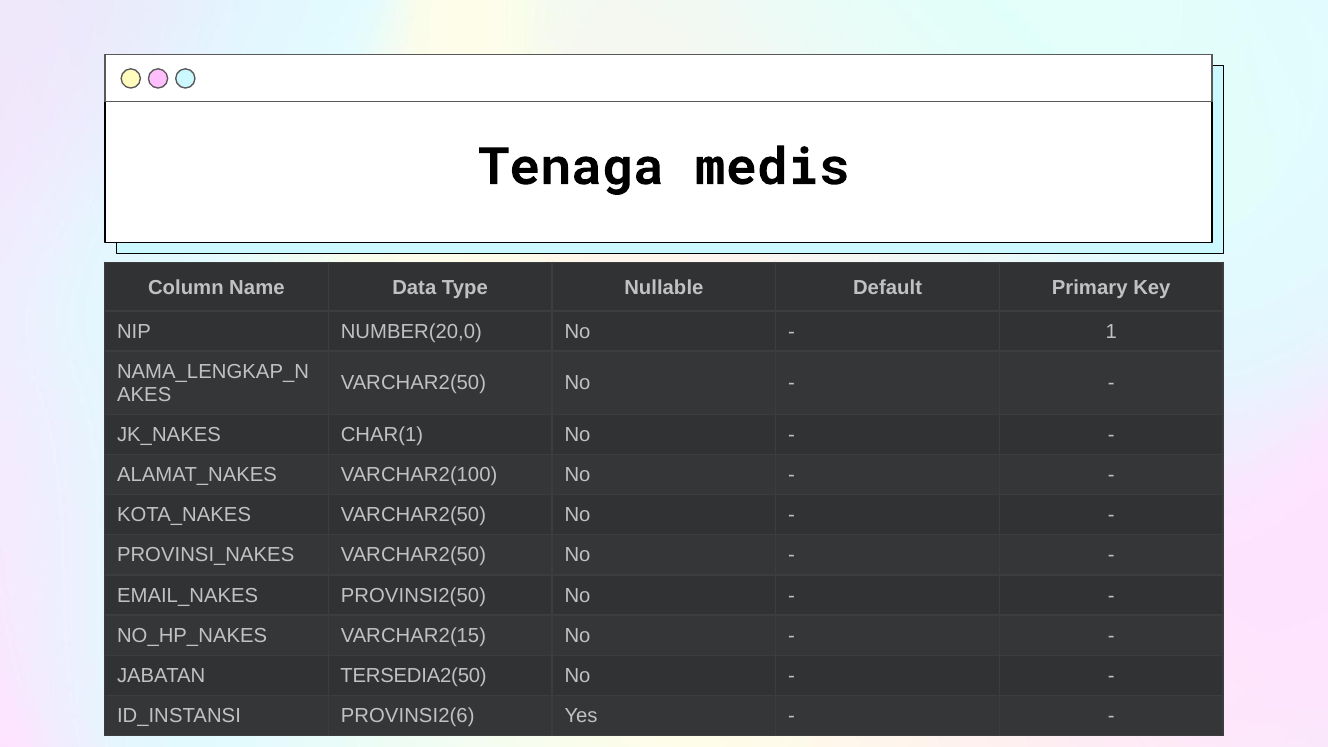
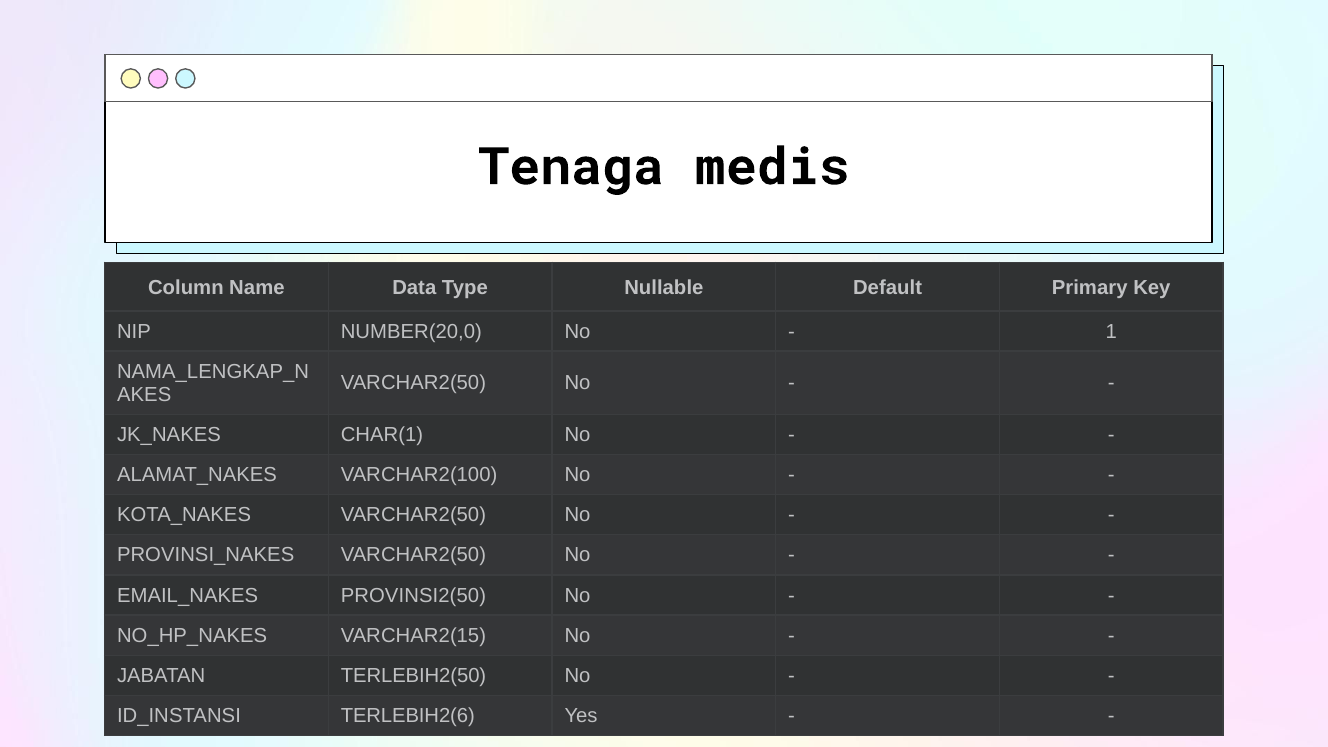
TERSEDIA2(50: TERSEDIA2(50 -> TERLEBIH2(50 (414, 676)
PROVINSI2(6: PROVINSI2(6 -> TERLEBIH2(6 (408, 716)
